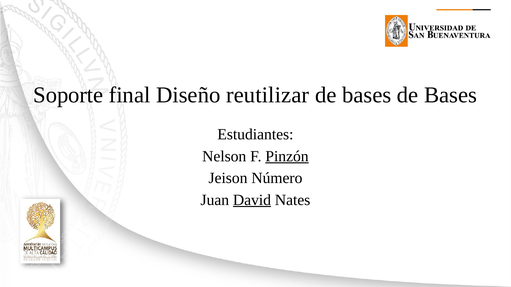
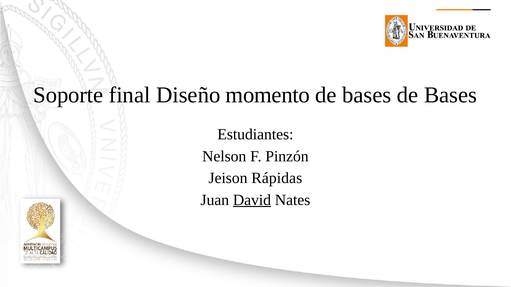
reutilizar: reutilizar -> momento (268, 95)
Pinzón underline: present -> none (287, 156)
Número: Número -> Rápidas (277, 178)
